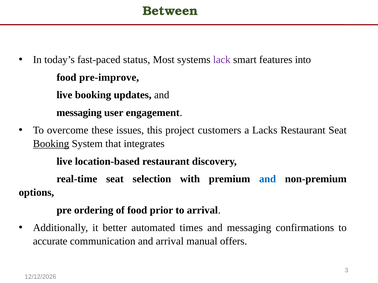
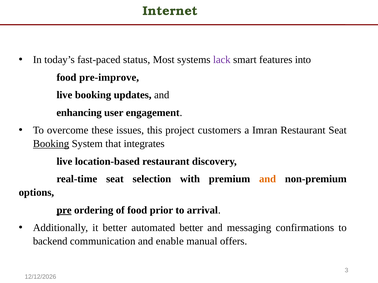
Between: Between -> Internet (170, 11)
messaging: messaging -> enhancing (79, 113)
Lacks: Lacks -> Imran (265, 130)
and colour: blue -> orange (268, 179)
pre underline: none -> present (64, 210)
automated times: times -> better (191, 228)
accurate: accurate -> backend (50, 242)
and arrival: arrival -> enable (170, 242)
